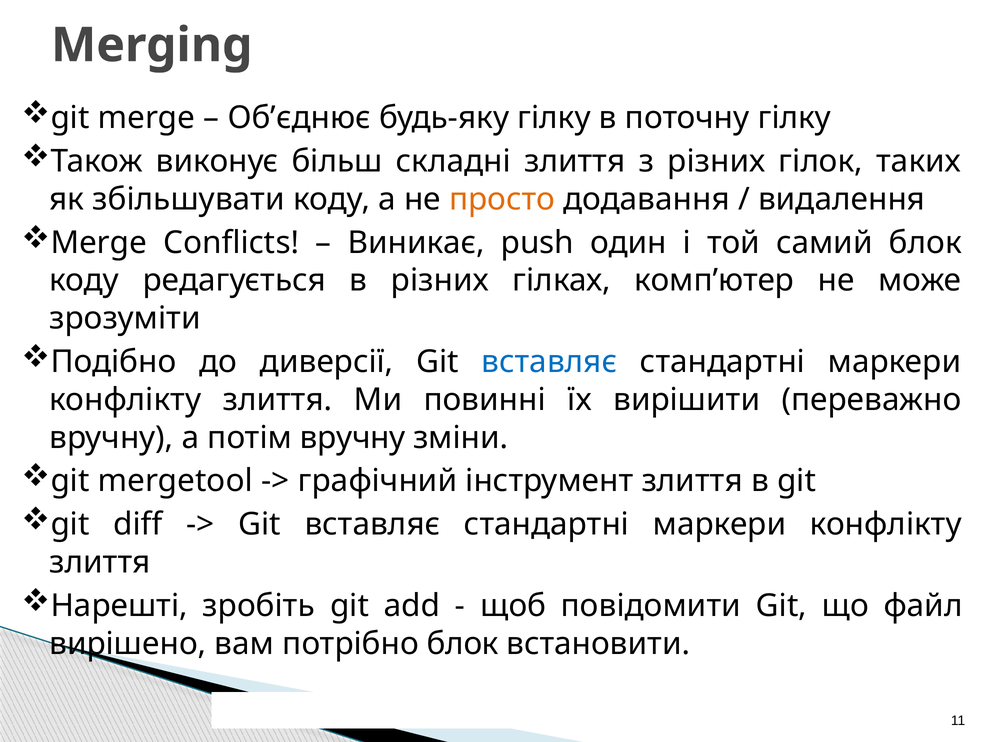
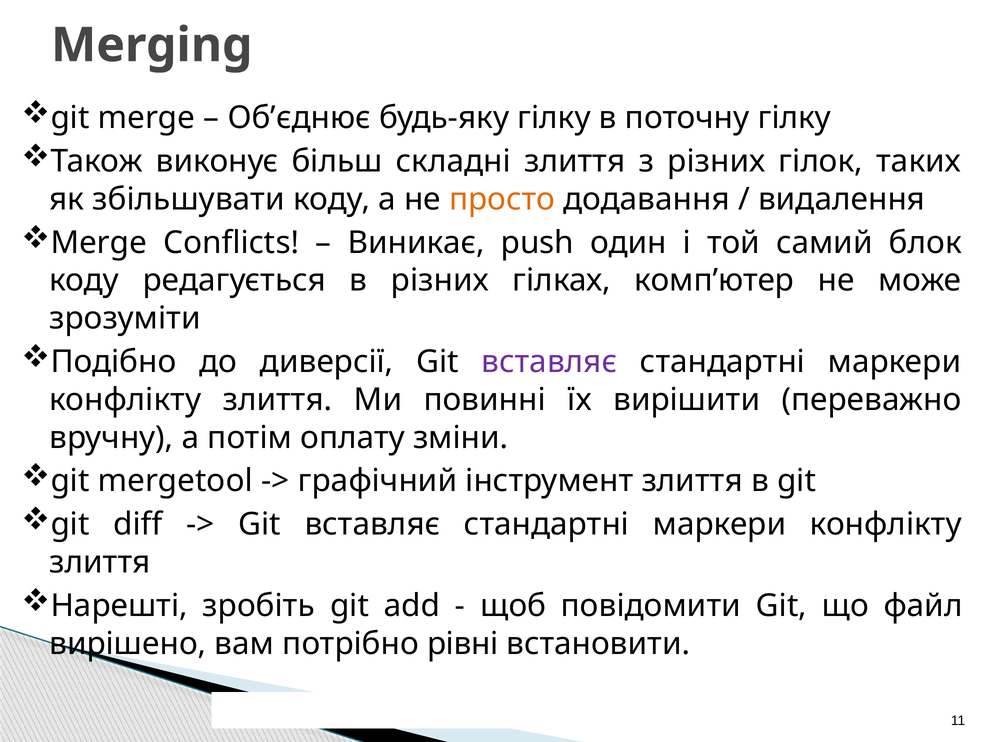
вставляє colour: blue -> purple (549, 362)
потім вручну: вручну -> оплату (353, 438)
потрібно блок: блок -> рівні (463, 643)
